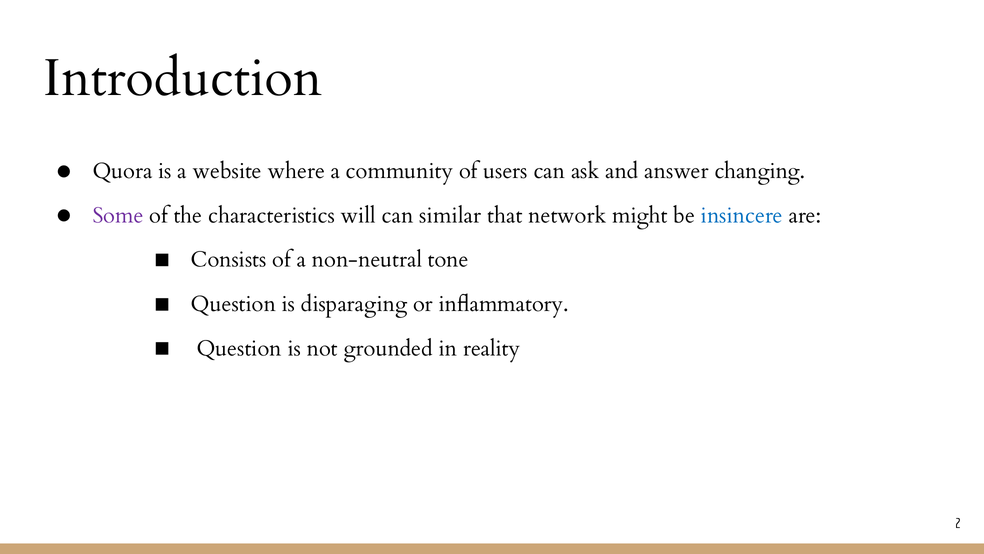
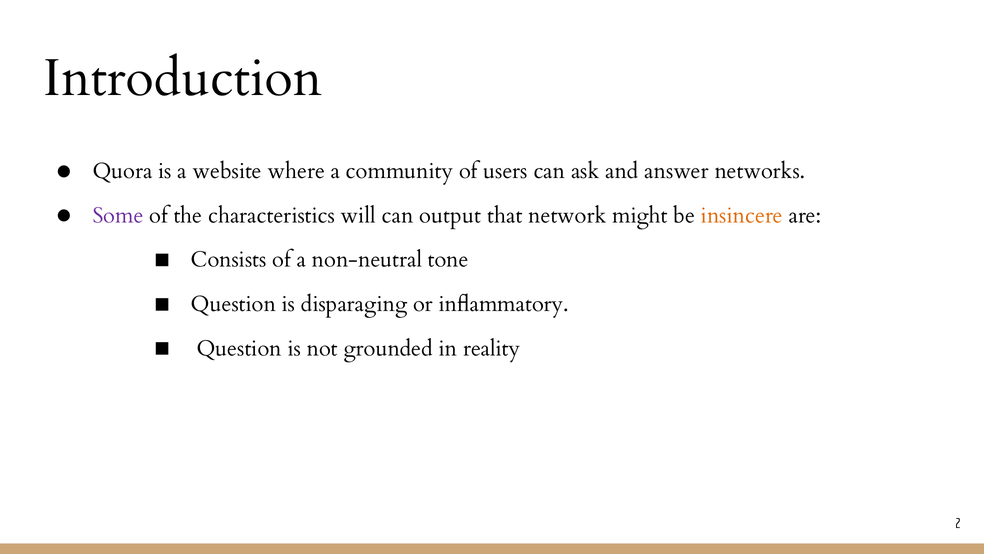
changing: changing -> networks (760, 171)
similar: similar -> output (450, 215)
insincere colour: blue -> orange (742, 215)
